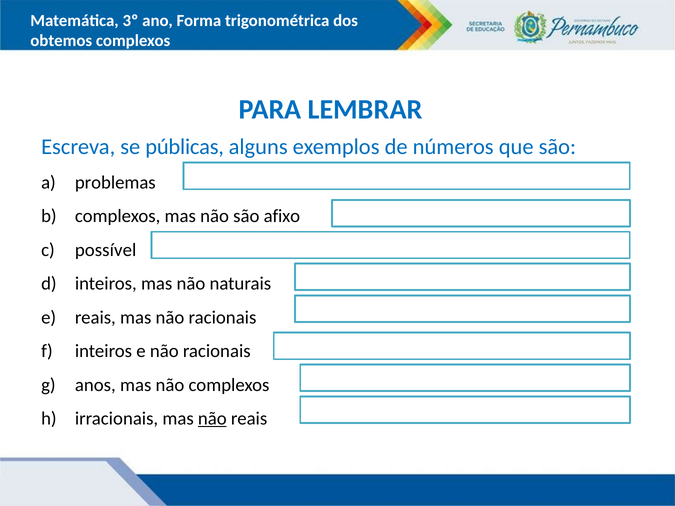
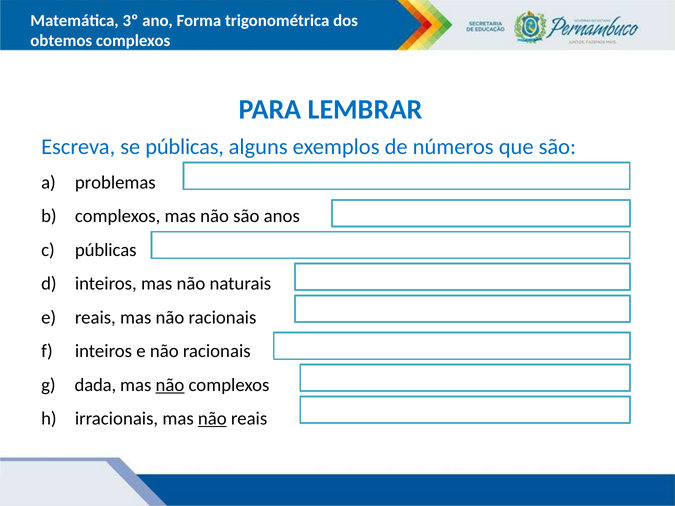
afixo: afixo -> anos (282, 216)
possível: possível -> públicas (106, 250)
anos: anos -> dada (95, 385)
não underline: none -> present (170, 385)
